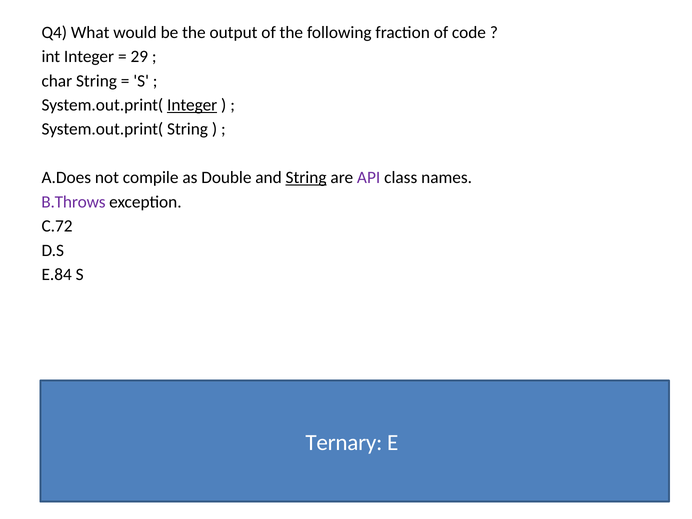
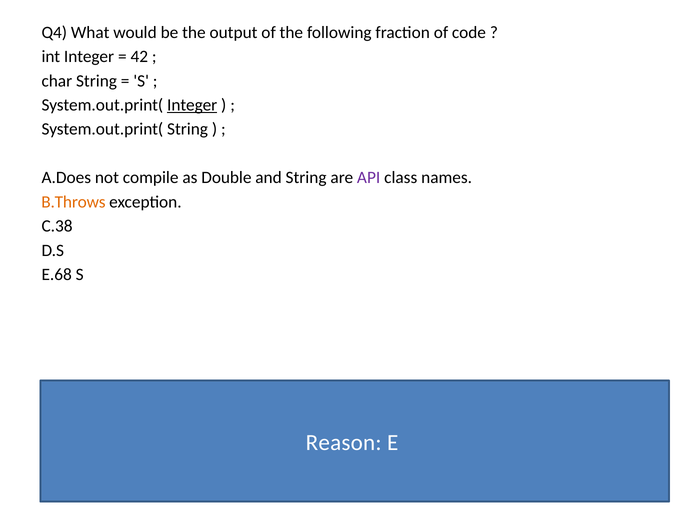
29: 29 -> 42 (139, 57)
String underline: present -> none (306, 178)
B.Throws colour: purple -> orange (73, 202)
C.72: C.72 -> C.38 (57, 226)
E.84: E.84 -> E.68 (57, 275)
Ternary: Ternary -> Reason (344, 443)
